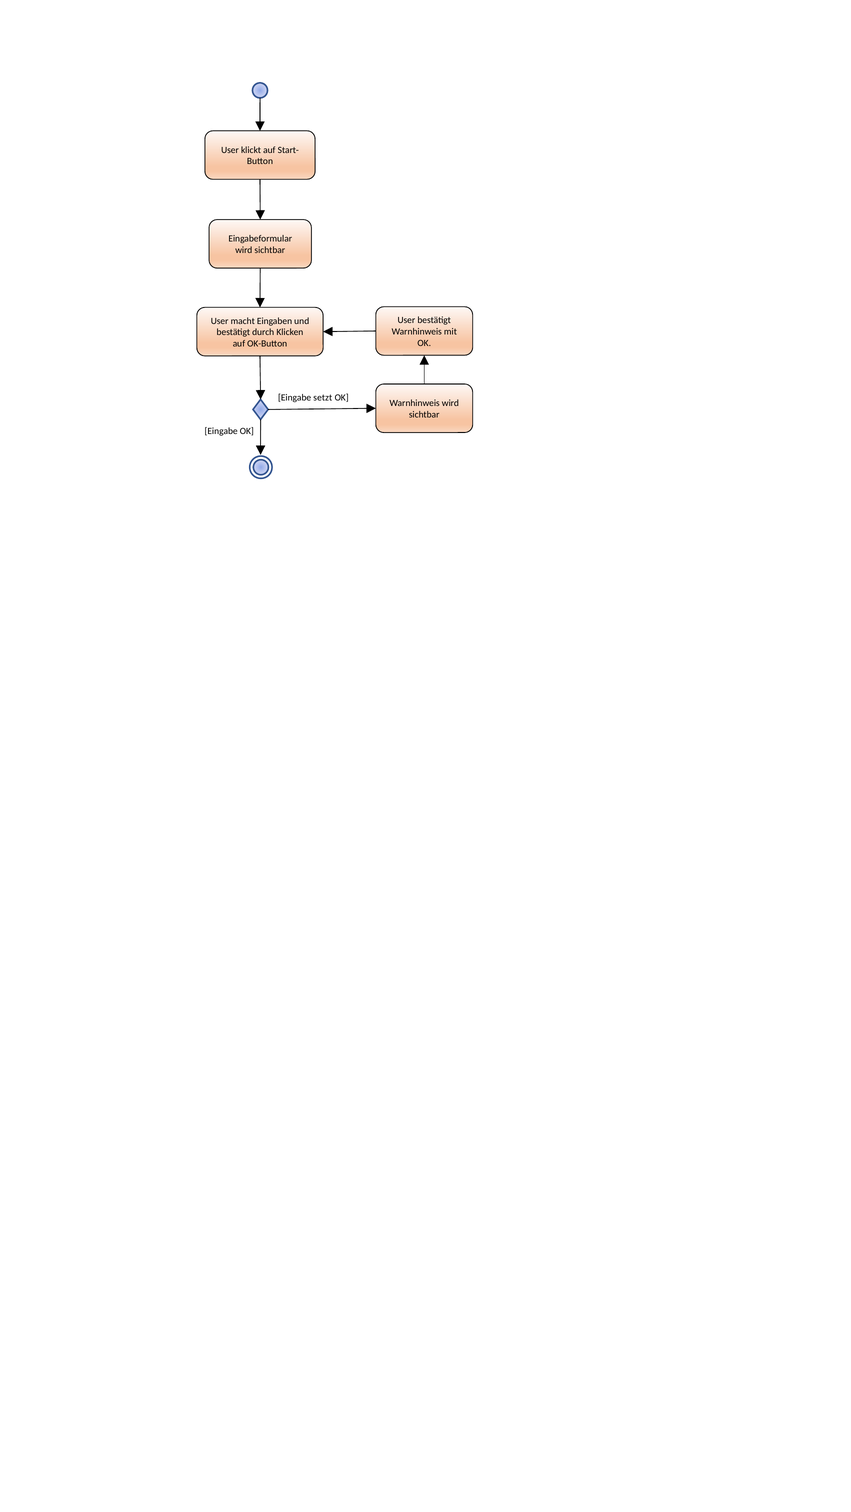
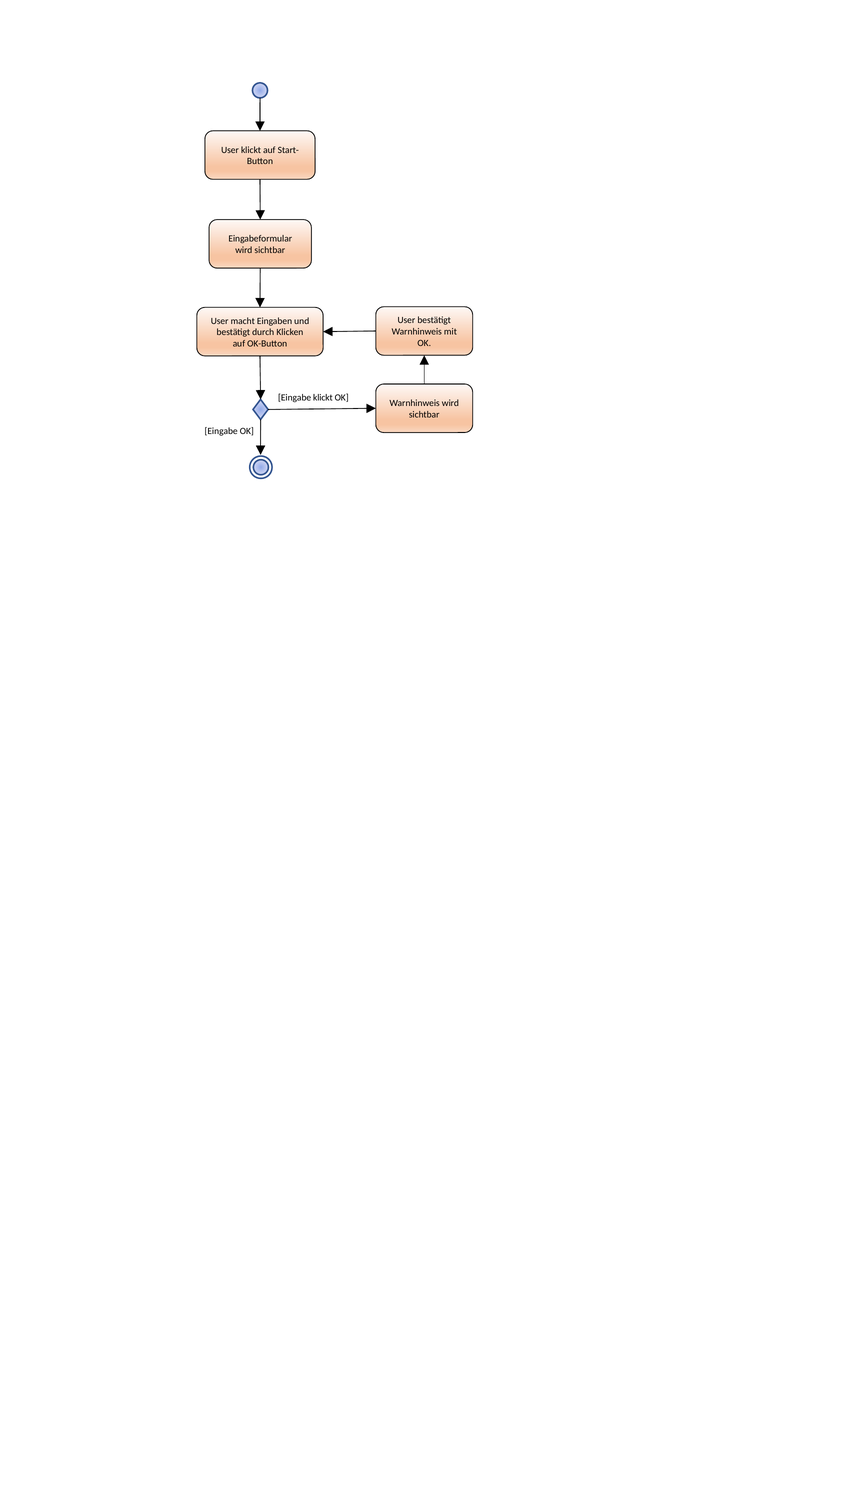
Eingabe setzt: setzt -> klickt (323, 398)
